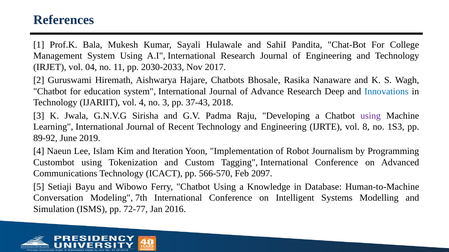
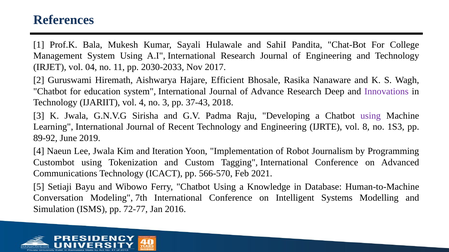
Chatbots: Chatbots -> Efficient (228, 80)
Innovations colour: blue -> purple (386, 92)
Lee Islam: Islam -> Jwala (104, 151)
2097: 2097 -> 2021 (262, 174)
